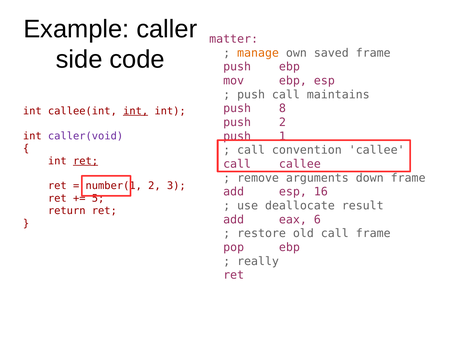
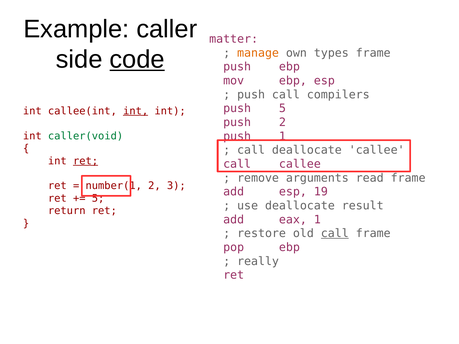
code underline: none -> present (137, 59)
saved: saved -> types (331, 53)
maintains: maintains -> compilers (338, 95)
push 8: 8 -> 5 (282, 108)
caller(void colour: purple -> green (86, 136)
call convention: convention -> deallocate (307, 150)
down: down -> read (370, 178)
16: 16 -> 19 (321, 192)
eax 6: 6 -> 1 (317, 220)
call underline: none -> present (335, 234)
